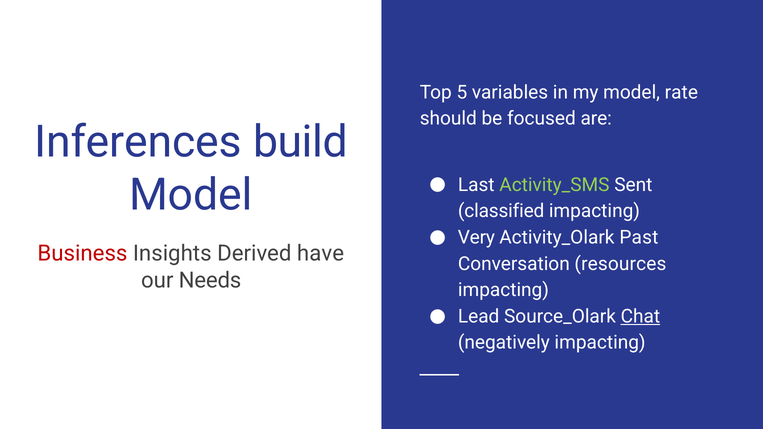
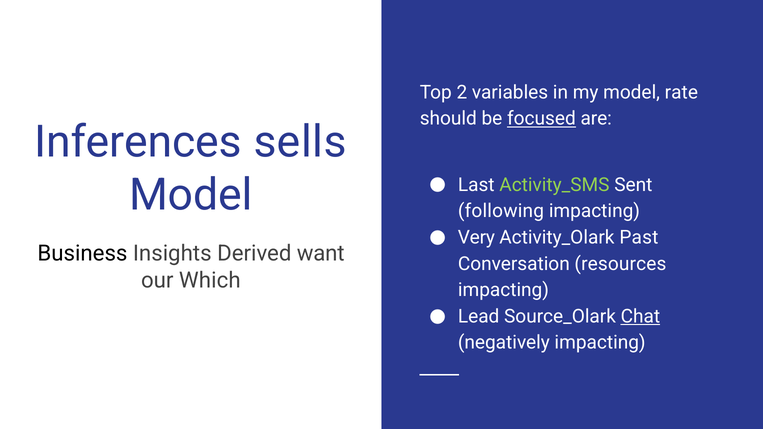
5: 5 -> 2 (462, 92)
focused underline: none -> present (541, 119)
build: build -> sells (300, 142)
classified: classified -> following (501, 211)
Business colour: red -> black (82, 254)
have: have -> want (321, 254)
Needs: Needs -> Which (210, 280)
